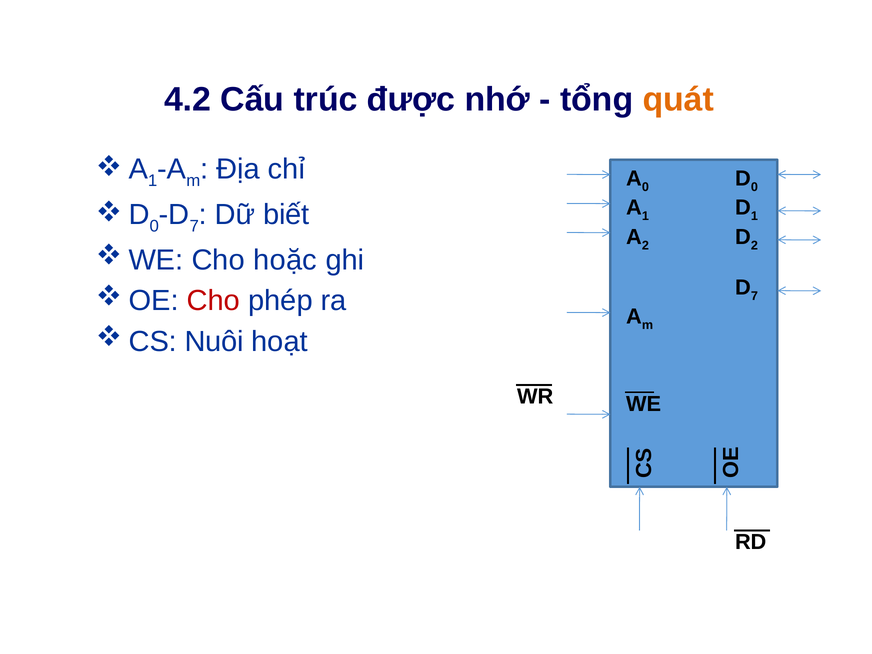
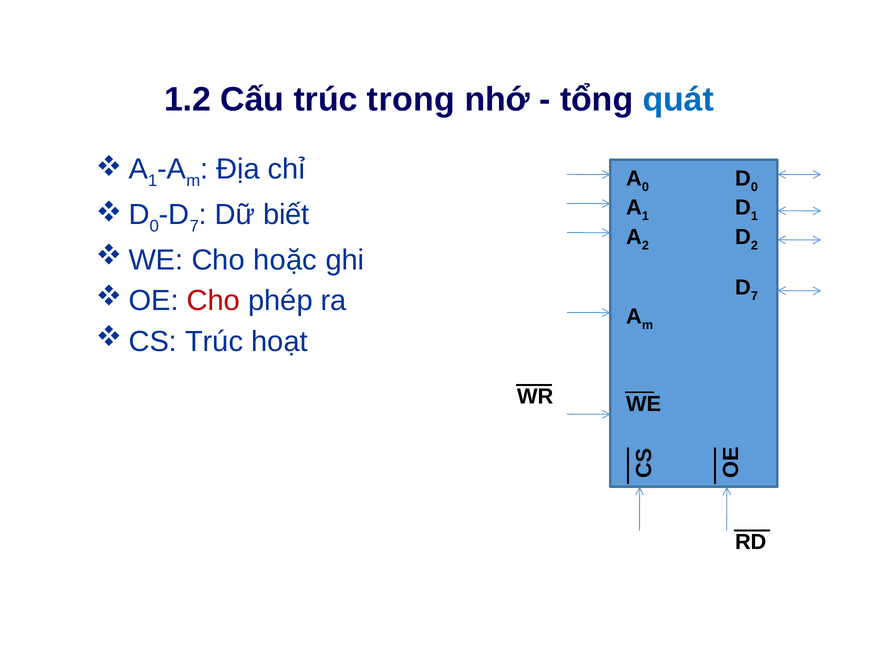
4.2: 4.2 -> 1.2 (188, 100)
được: được -> trong (411, 100)
quát colour: orange -> blue (678, 100)
Nuôi: Nuôi -> Trúc (214, 342)
